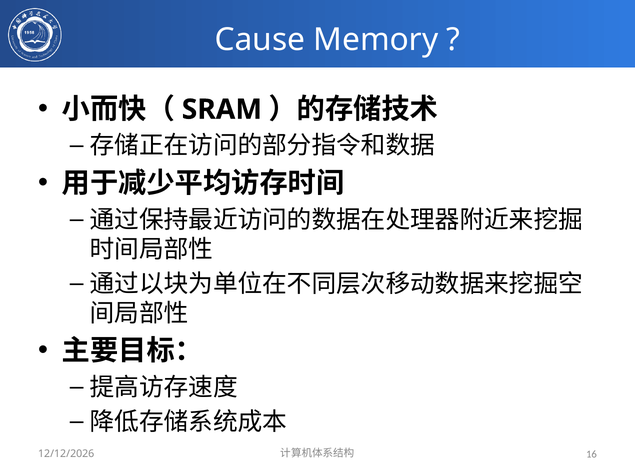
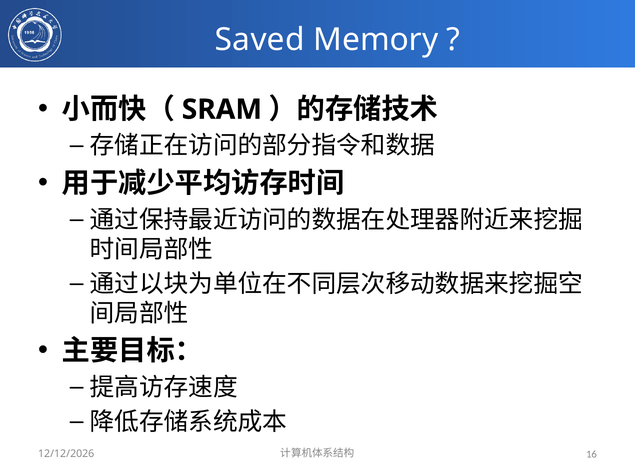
Cause: Cause -> Saved (260, 40)
